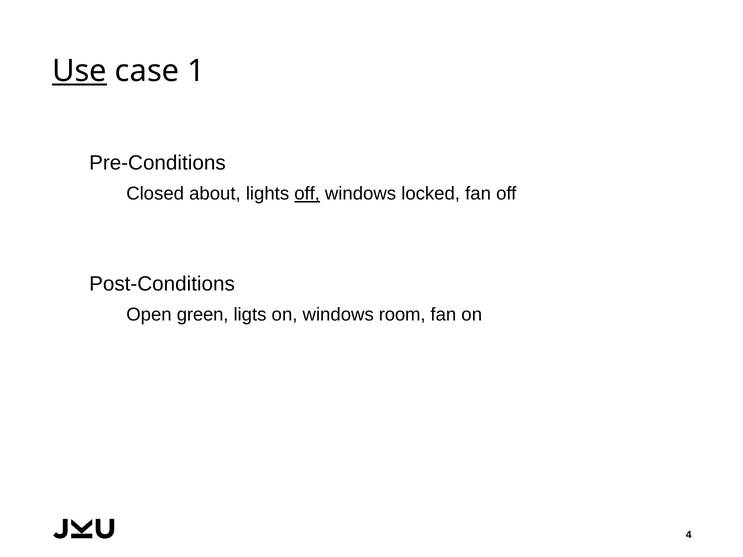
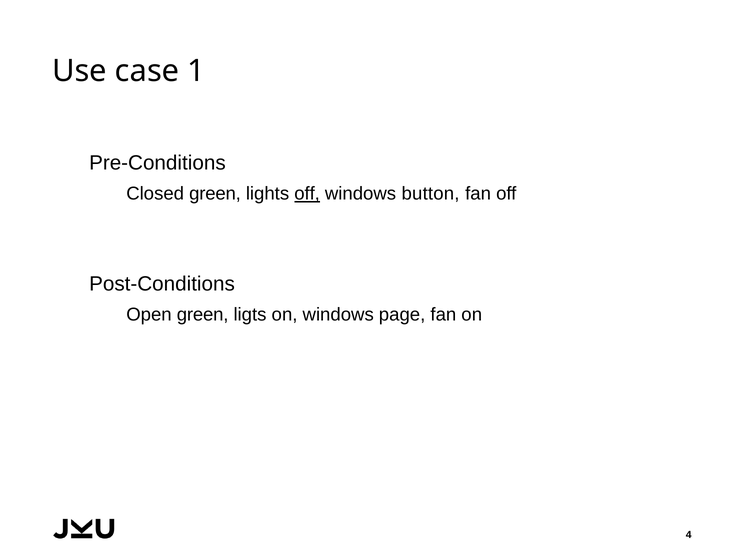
Use underline: present -> none (79, 71)
about: about -> green (215, 194)
locked: locked -> button (431, 194)
room: room -> page (402, 315)
